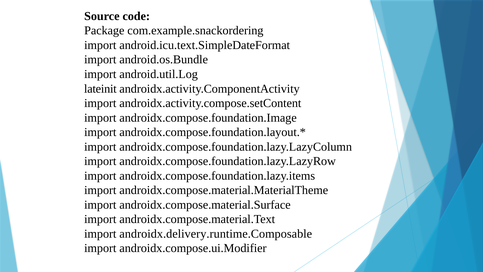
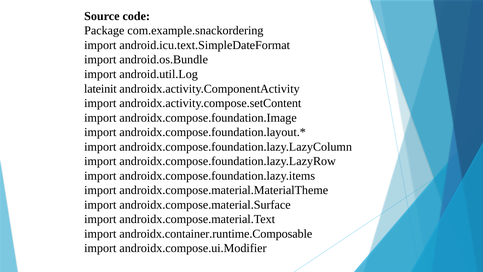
androidx.delivery.runtime.Composable: androidx.delivery.runtime.Composable -> androidx.container.runtime.Composable (216, 233)
